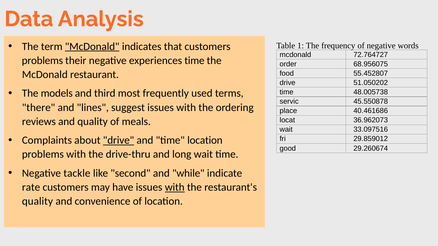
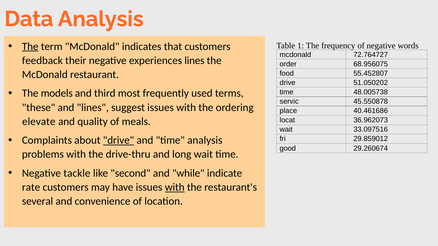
The underline: none -> present (30, 46)
McDonald underline: present -> none (92, 46)
problems: problems -> feedback (42, 61)
experiences time: time -> lines (194, 61)
there: there -> these (39, 108)
reviews: reviews -> elevate (39, 122)
time location: location -> analysis (205, 141)
quality: quality -> several (38, 202)
